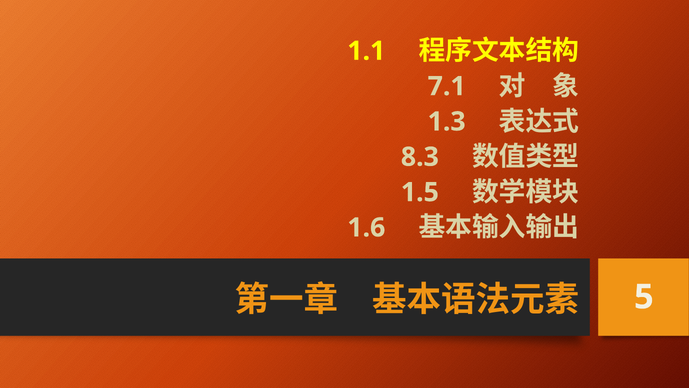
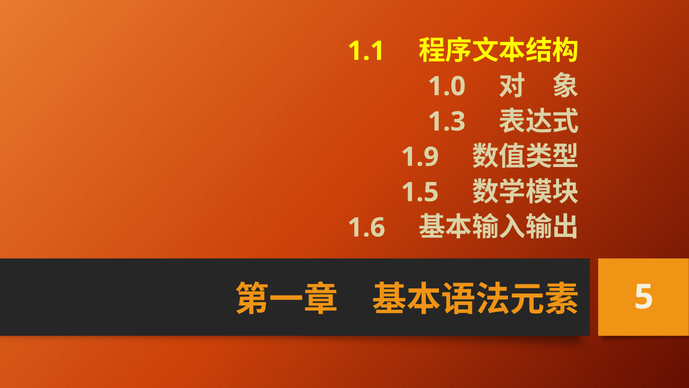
7.1: 7.1 -> 1.0 (447, 86)
8.3: 8.3 -> 1.9 (420, 157)
